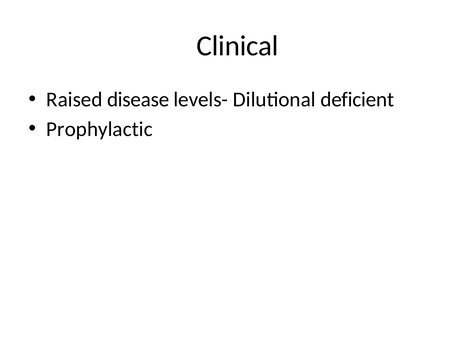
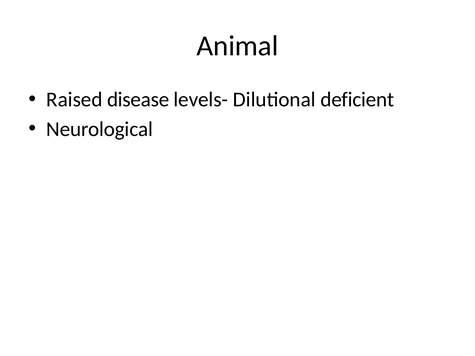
Clinical: Clinical -> Animal (238, 46)
Prophylactic: Prophylactic -> Neurological (100, 129)
